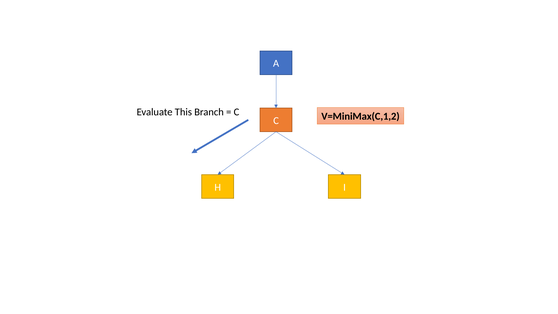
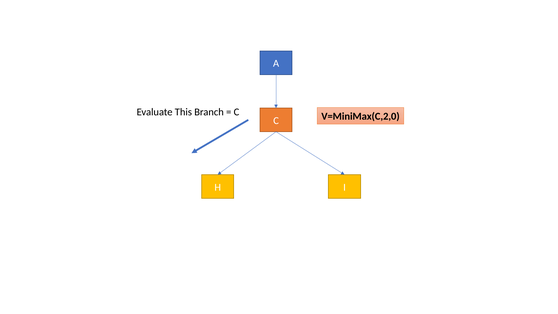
V=MiniMax(C,1,2: V=MiniMax(C,1,2 -> V=MiniMax(C,2,0 (360, 116)
